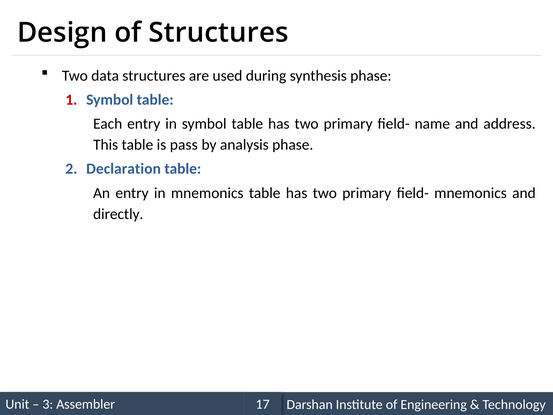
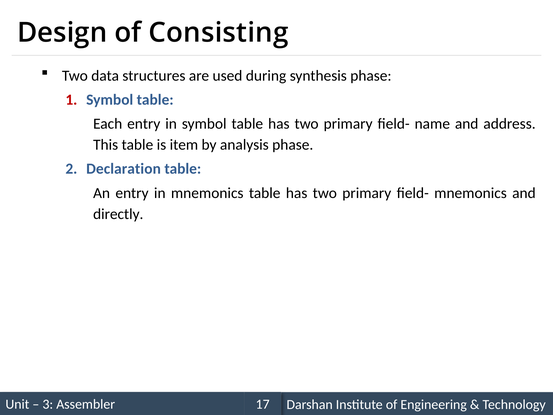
of Structures: Structures -> Consisting (218, 33)
pass: pass -> item (184, 145)
